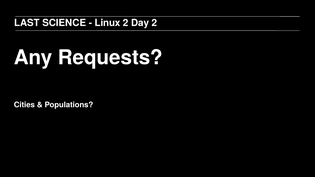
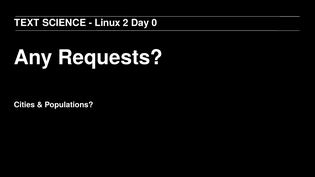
LAST: LAST -> TEXT (27, 23)
Day 2: 2 -> 0 (154, 23)
